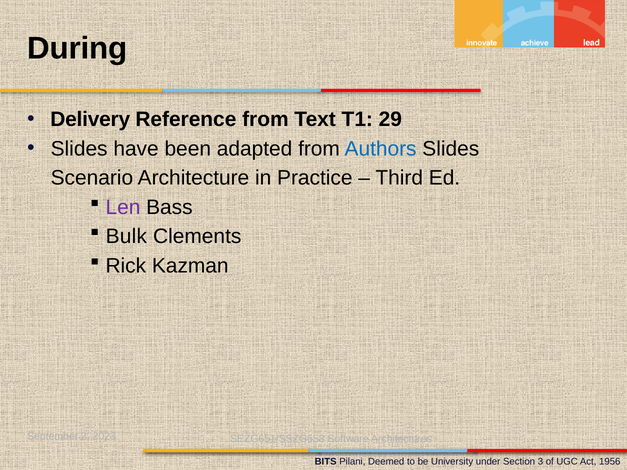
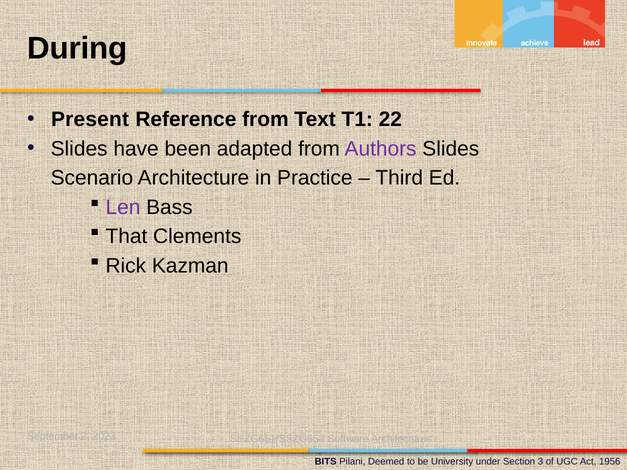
Delivery: Delivery -> Present (90, 120)
29: 29 -> 22 (390, 120)
Authors colour: blue -> purple (381, 149)
Bulk: Bulk -> That (126, 237)
